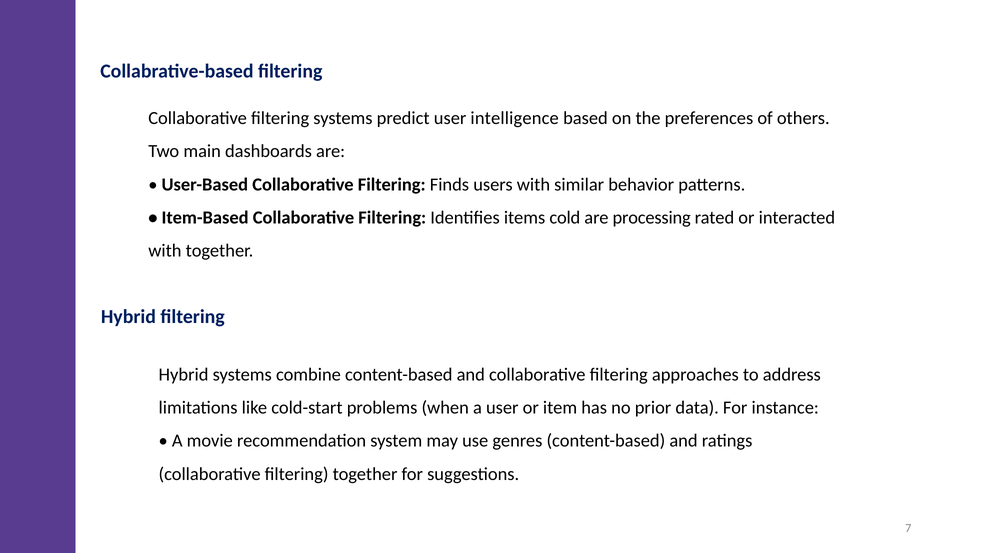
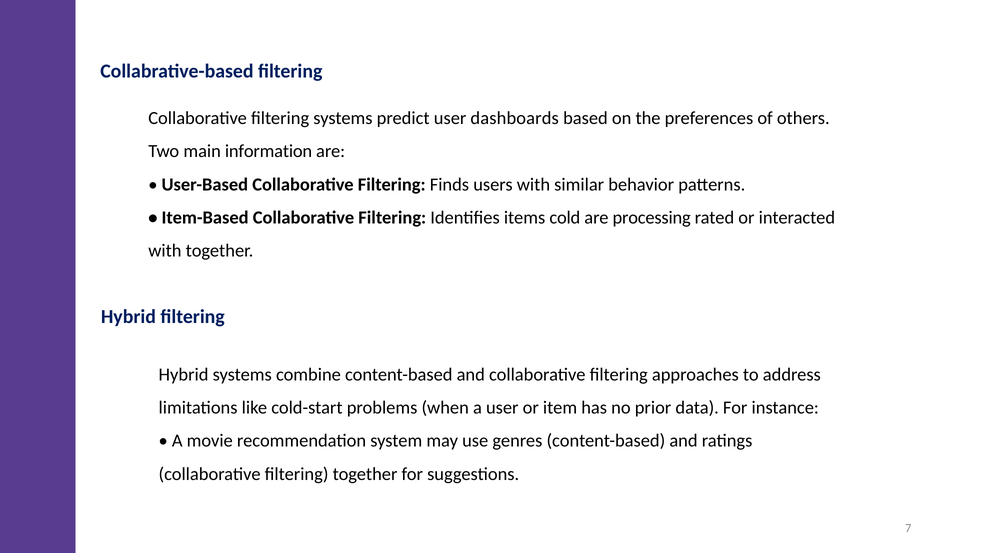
intelligence: intelligence -> dashboards (515, 118)
dashboards: dashboards -> information (269, 151)
